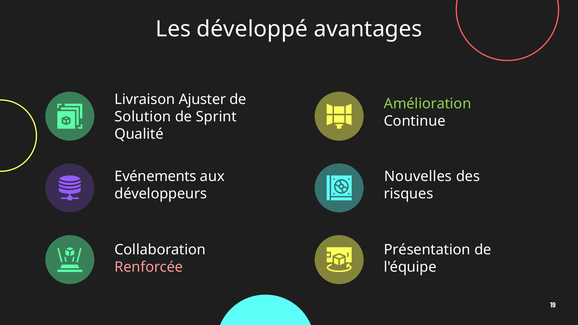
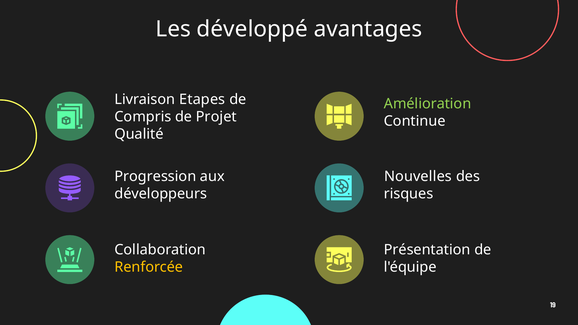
Ajuster: Ajuster -> Etapes (202, 99)
Solution: Solution -> Compris (143, 117)
Sprint: Sprint -> Projet (216, 117)
Evénements: Evénements -> Progression (155, 176)
Renforcée colour: pink -> yellow (149, 267)
